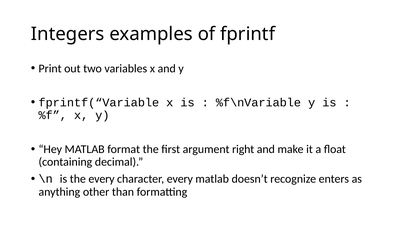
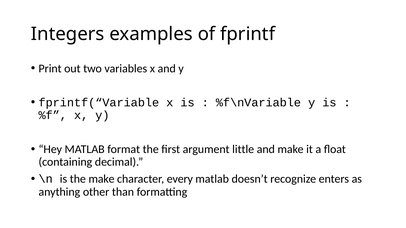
right: right -> little (243, 150)
the every: every -> make (102, 179)
